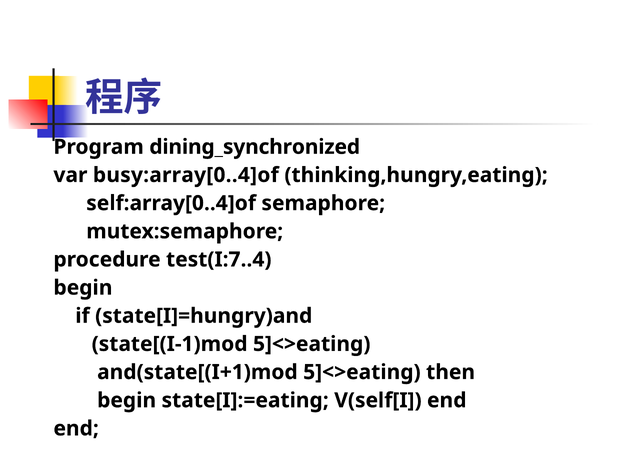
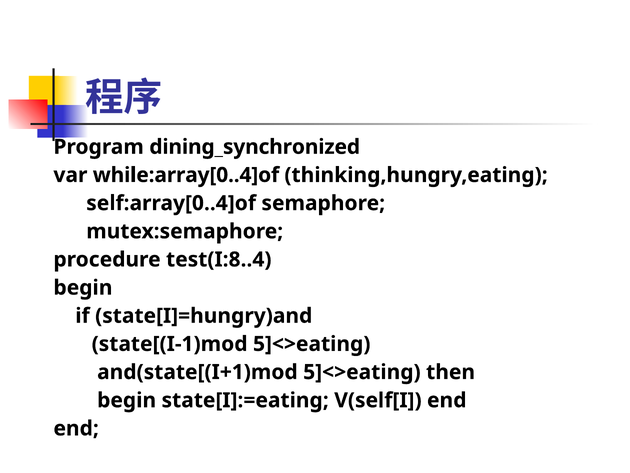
busy:array[0..4]of: busy:array[0..4]of -> while:array[0..4]of (186, 175)
test(I:7..4: test(I:7..4 -> test(I:8..4 (219, 259)
